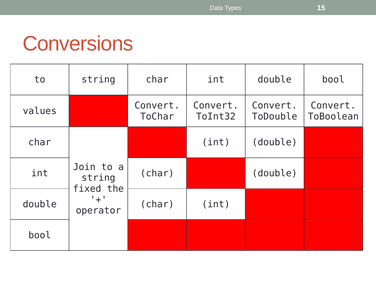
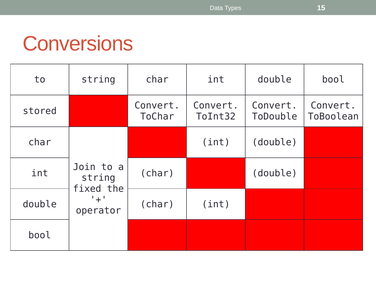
values: values -> stored (40, 111)
